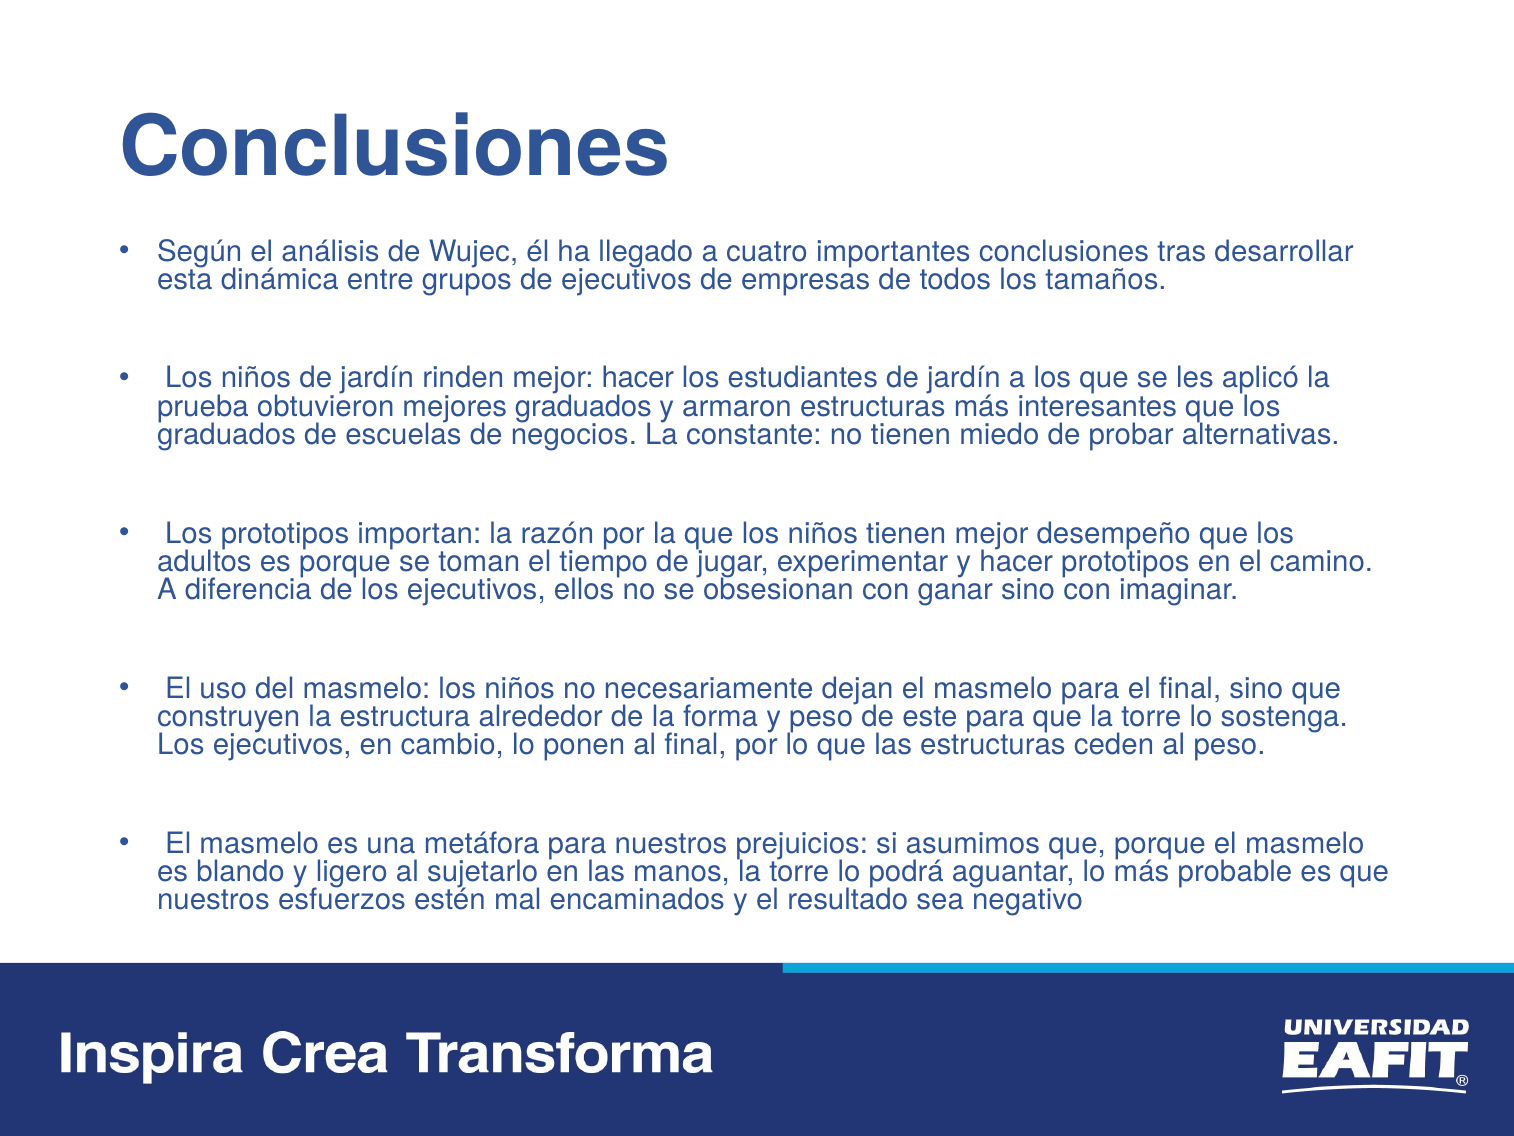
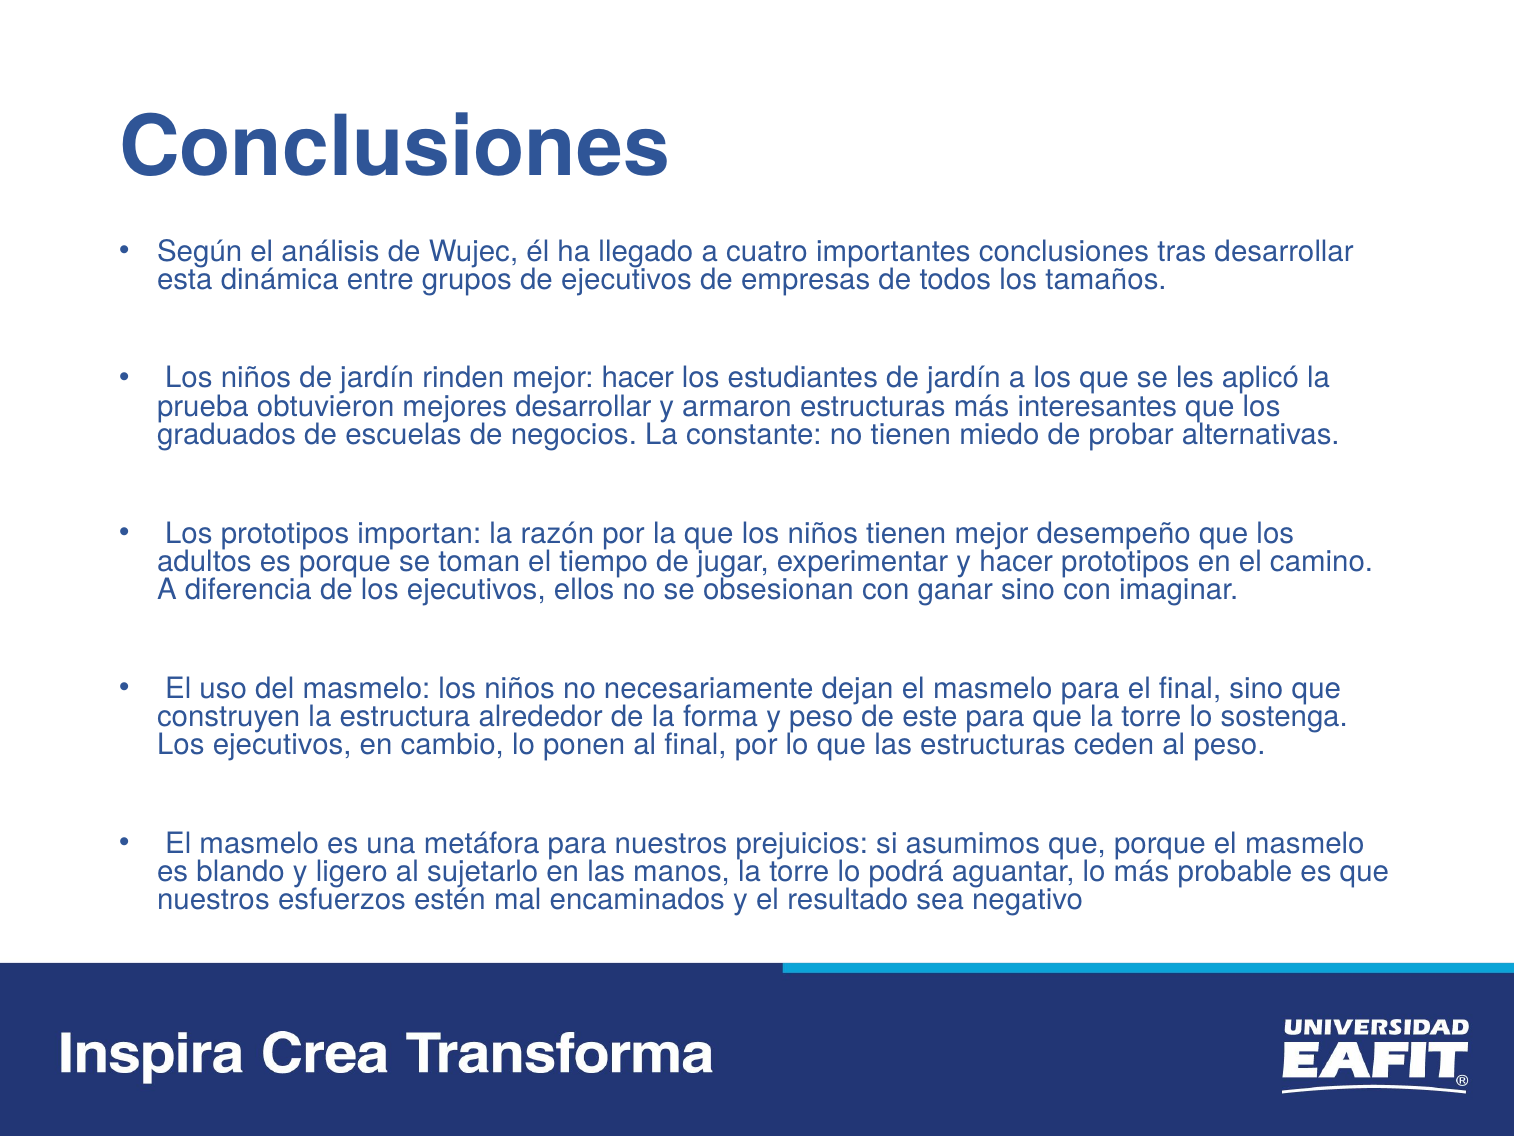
mejores graduados: graduados -> desarrollar (583, 406)
